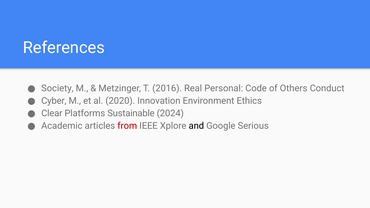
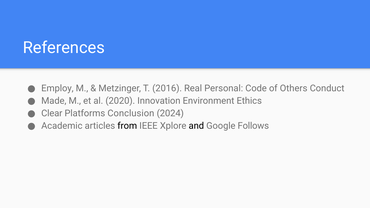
Society: Society -> Employ (57, 88)
Cyber: Cyber -> Made (54, 101)
Sustainable: Sustainable -> Conclusion (131, 113)
from colour: red -> black (127, 126)
Serious: Serious -> Follows (253, 126)
